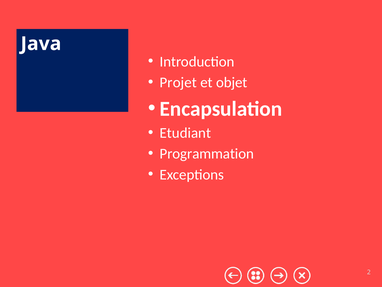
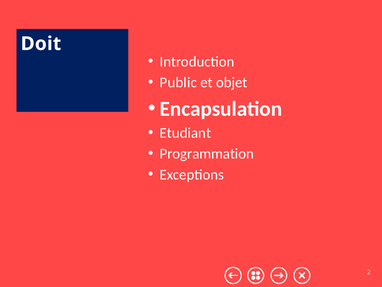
Java: Java -> Doit (41, 44)
Projet: Projet -> Public (178, 82)
